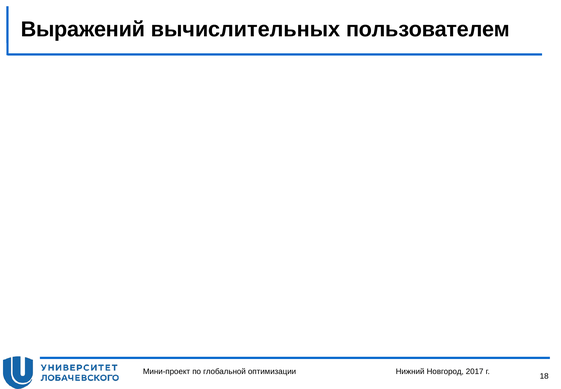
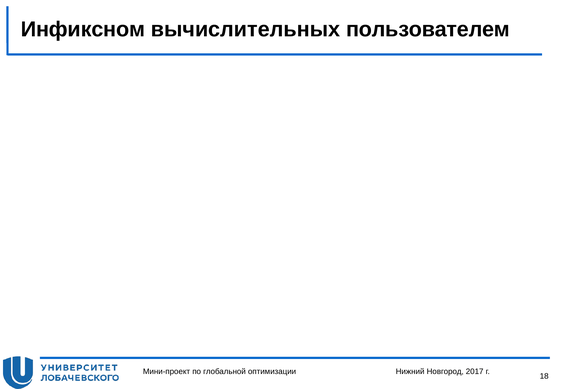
Выражений: Выражений -> Инфиксном (83, 29)
